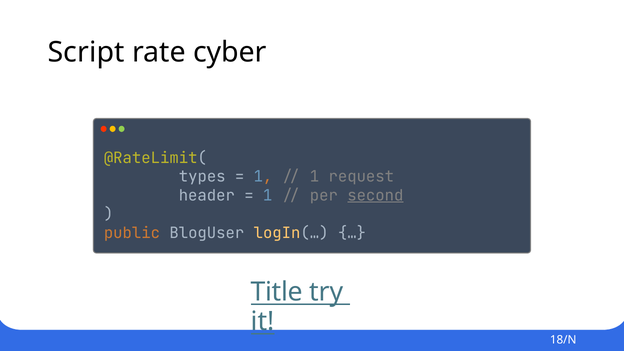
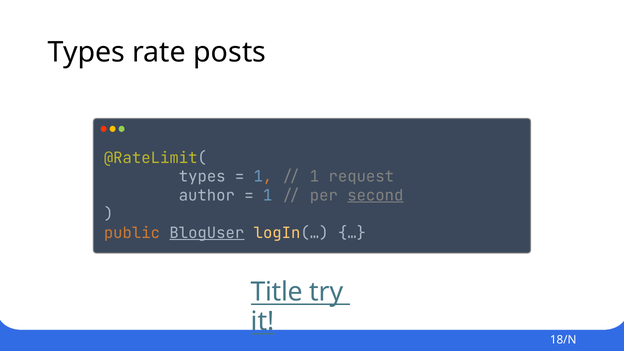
Script: Script -> Types (86, 52)
cyber: cyber -> posts (230, 52)
header: header -> author (207, 195)
BlogUser underline: none -> present (207, 233)
